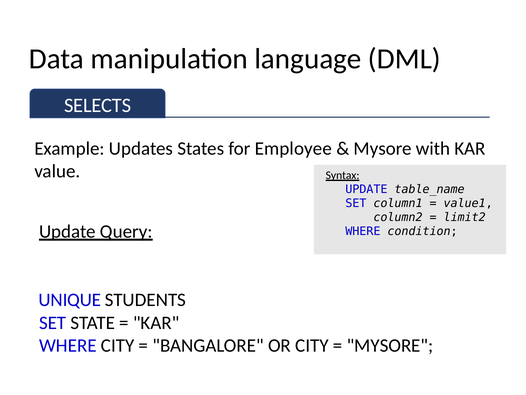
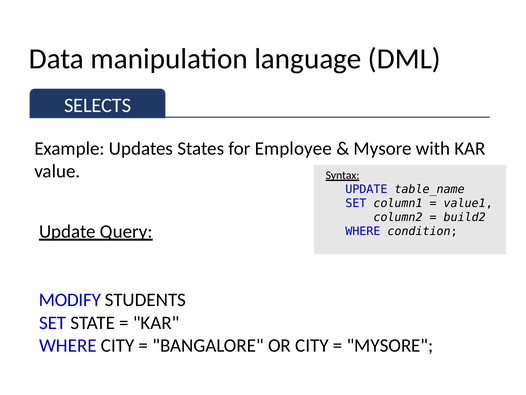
limit2: limit2 -> build2 (465, 217)
UNIQUE: UNIQUE -> MODIFY (70, 300)
